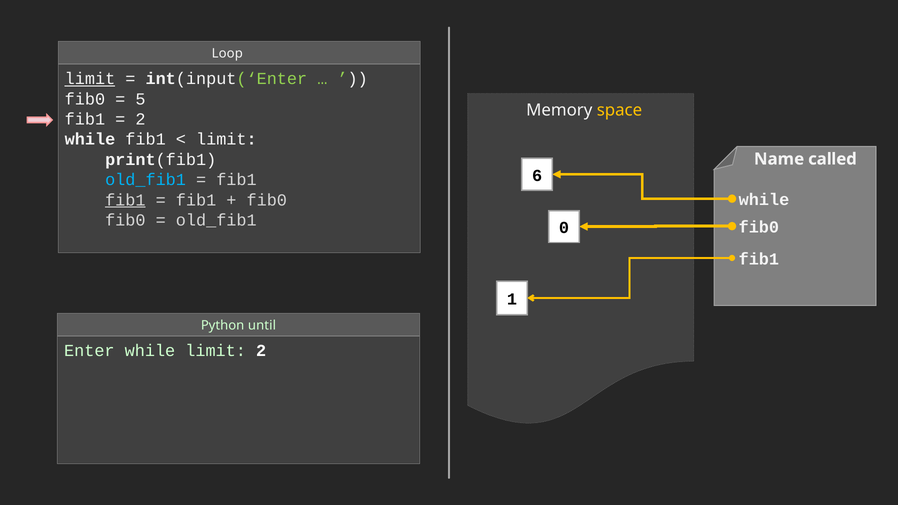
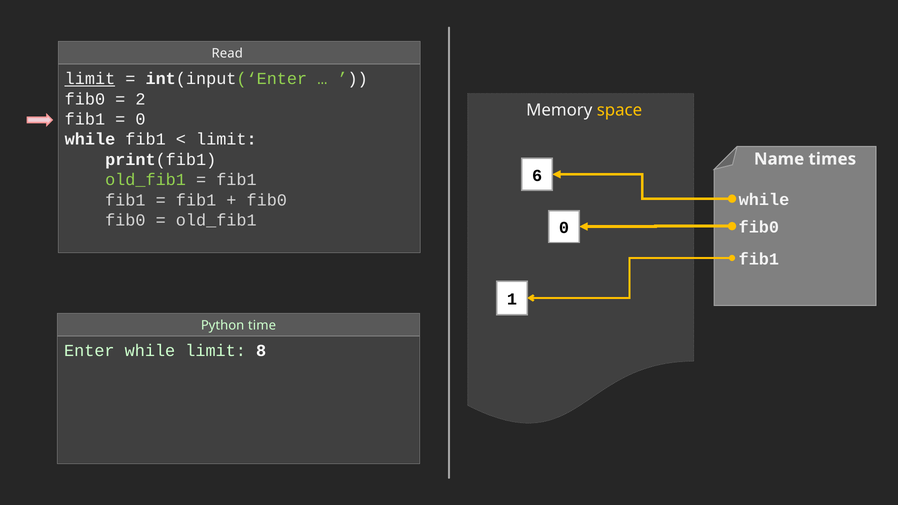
Loop: Loop -> Read (227, 53)
5: 5 -> 2 (140, 99)
2: 2 -> 0 (140, 119)
called: called -> times (832, 159)
old_fib1 colour: light blue -> light green (146, 180)
fib1 underline: present -> none (125, 200)
until: until -> time (262, 326)
limit 2: 2 -> 8 (261, 351)
